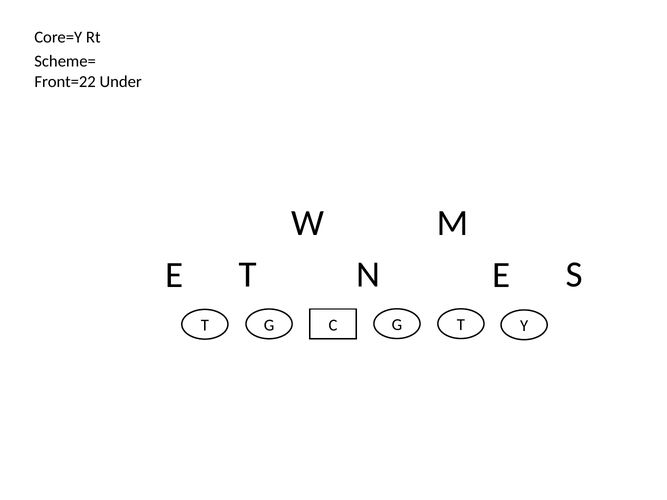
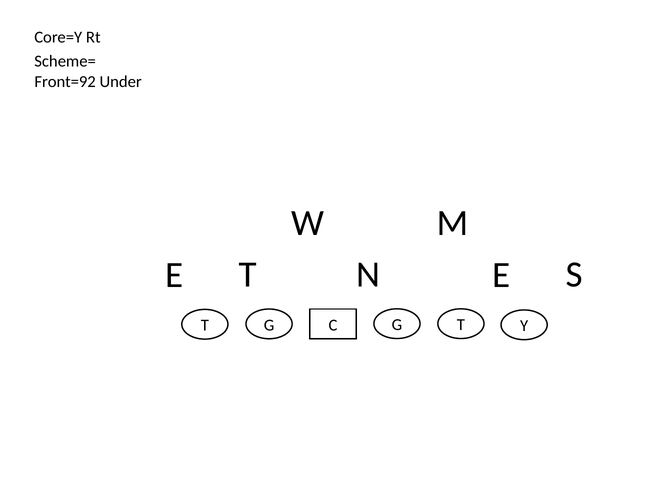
Front=22: Front=22 -> Front=92 (65, 82)
